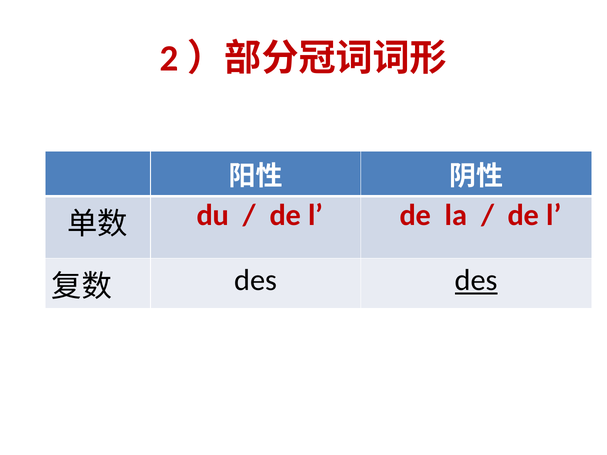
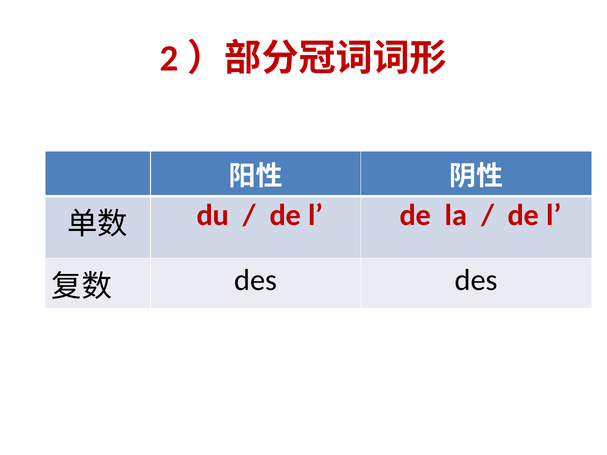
des underline: present -> none (476, 280)
